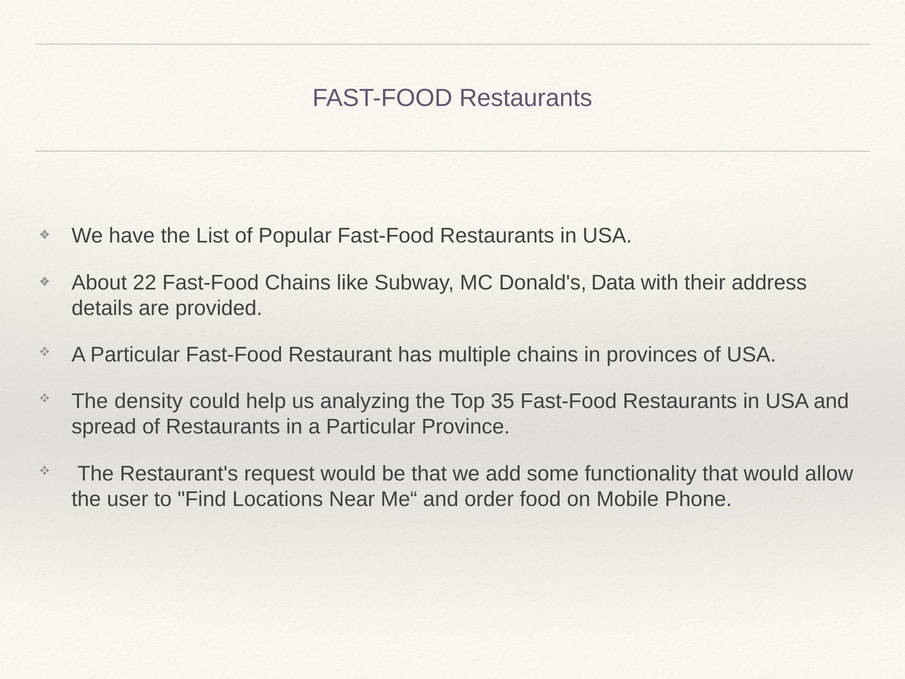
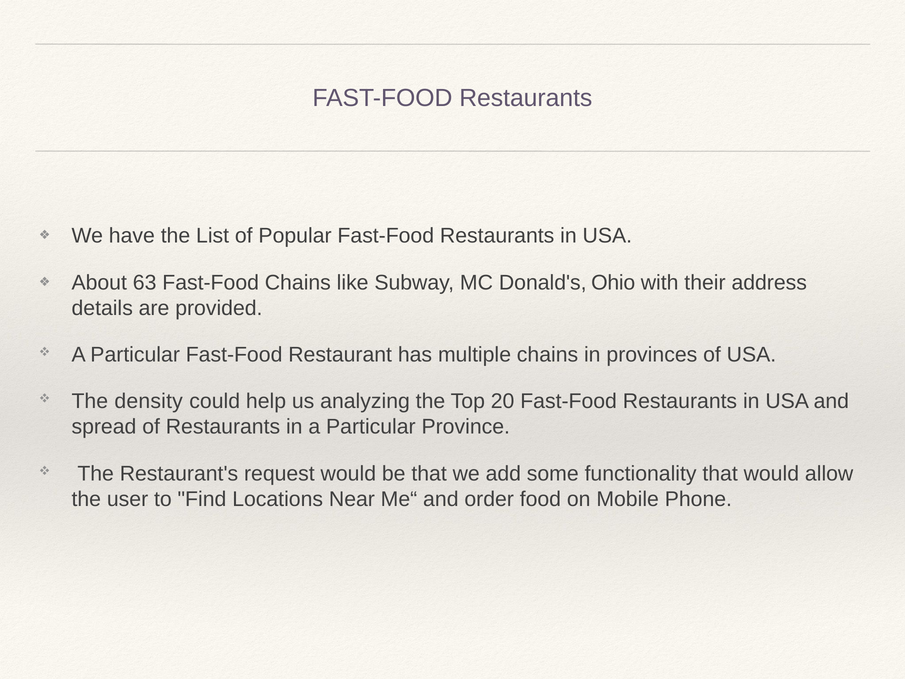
22: 22 -> 63 (145, 283)
Data: Data -> Ohio (613, 283)
35: 35 -> 20 (503, 401)
